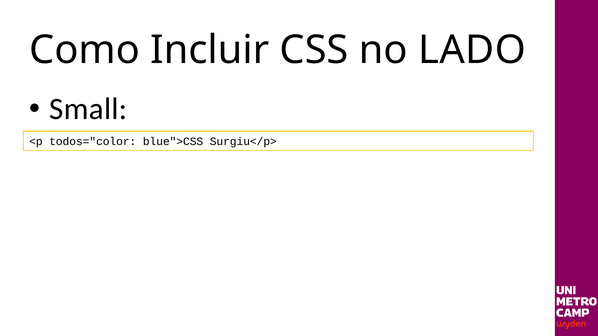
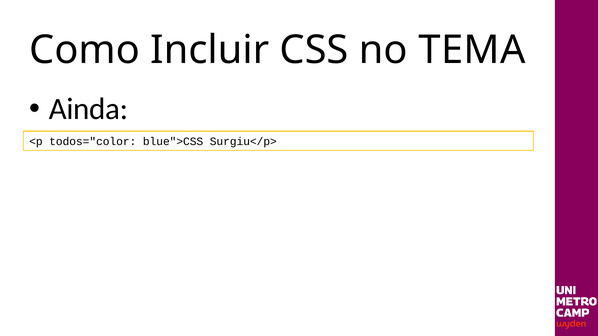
LADO: LADO -> TEMA (472, 50)
Small: Small -> Ainda (89, 109)
